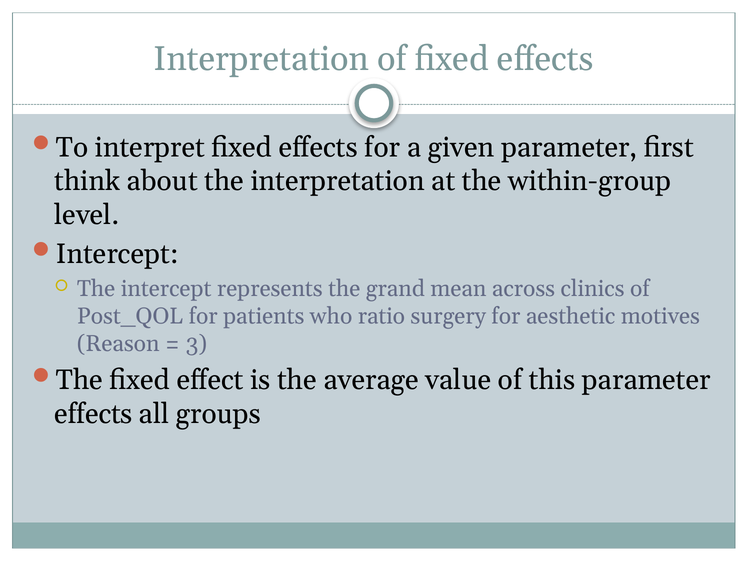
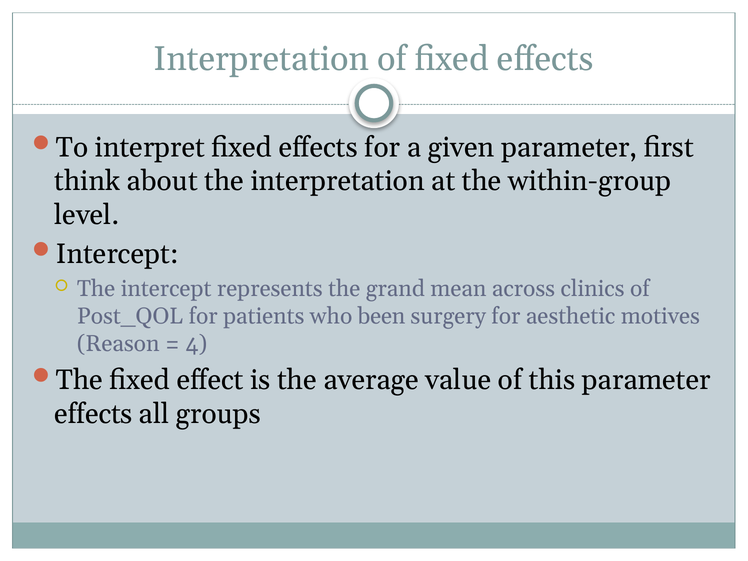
ratio: ratio -> been (381, 316)
3: 3 -> 4 (196, 344)
